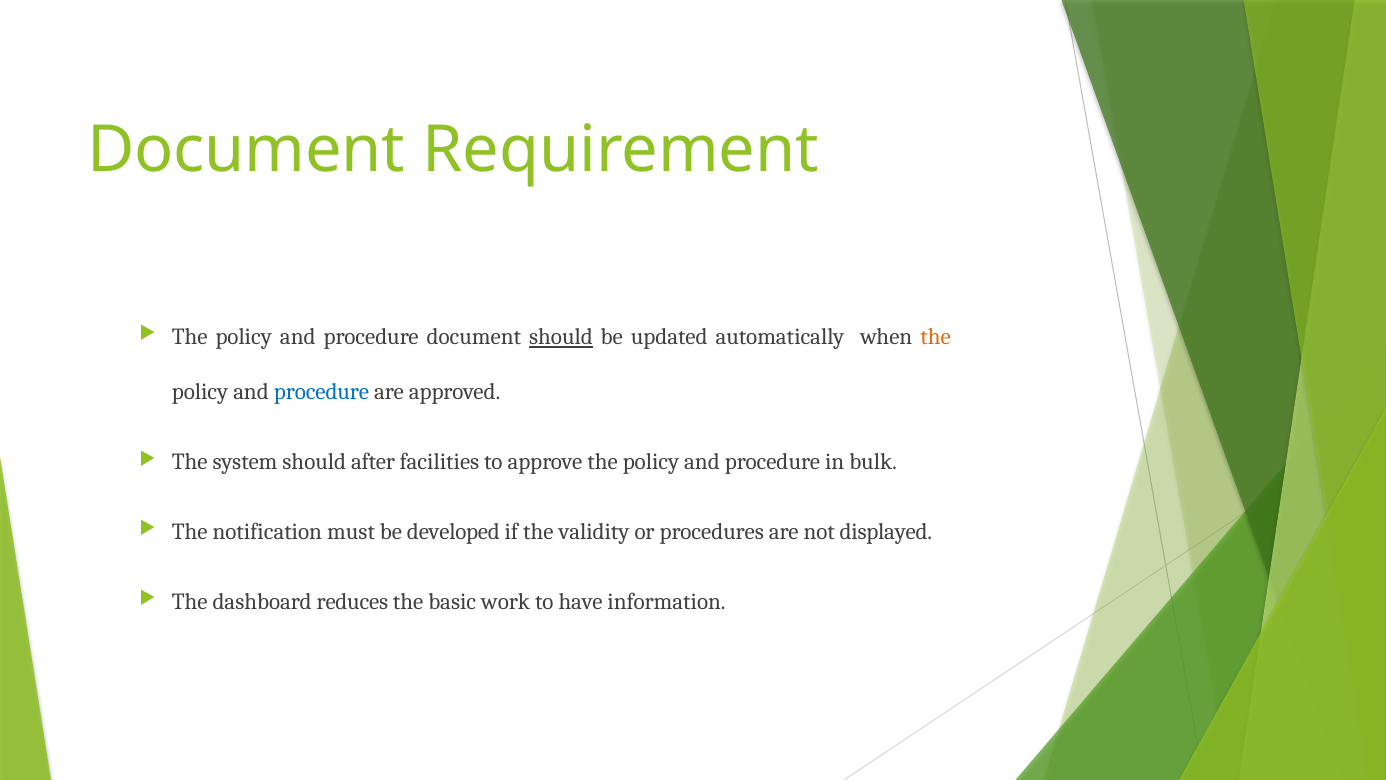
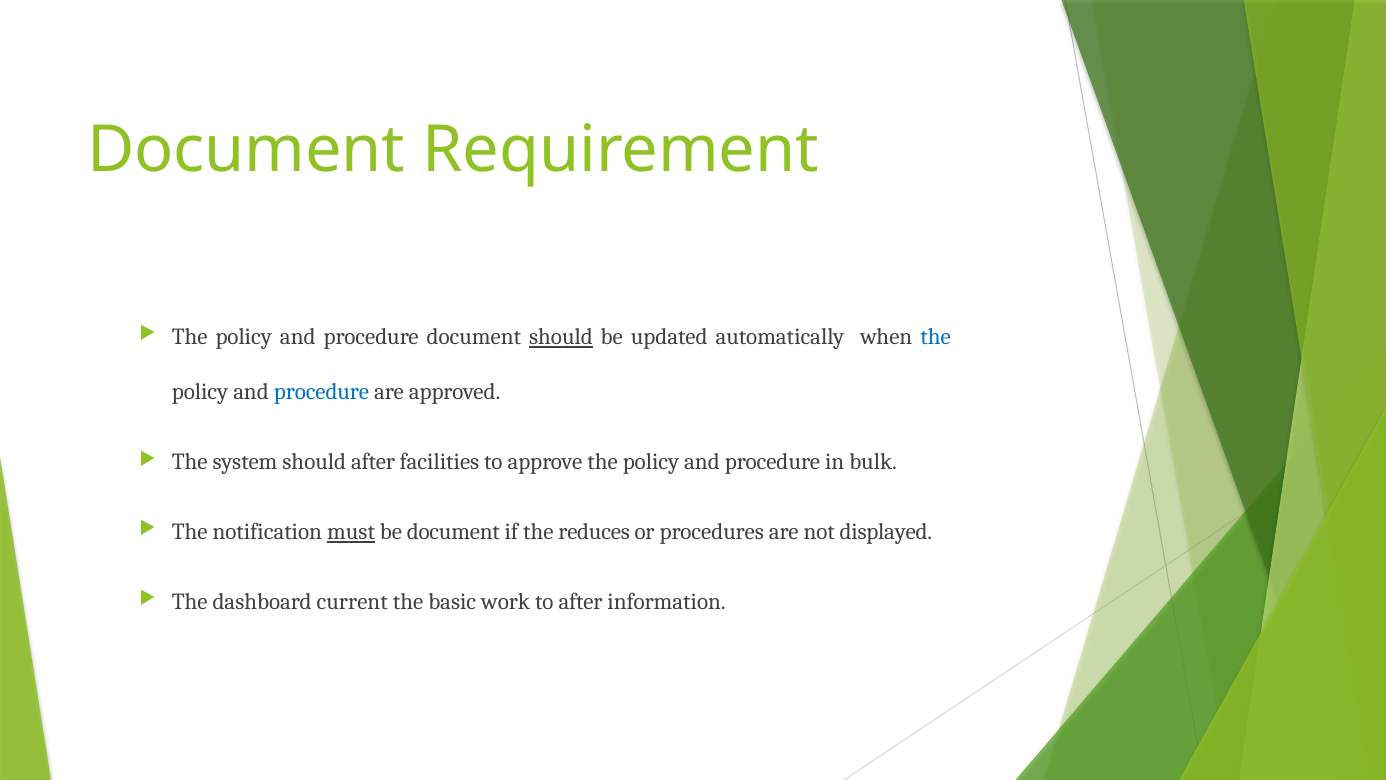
the colour: orange -> blue (936, 337)
must underline: none -> present (351, 532)
be developed: developed -> document (453, 532)
validity: validity -> reduces (594, 532)
reduces: reduces -> current (352, 602)
to have: have -> after (581, 602)
